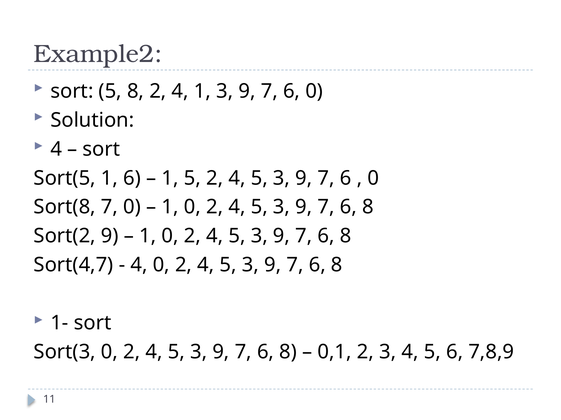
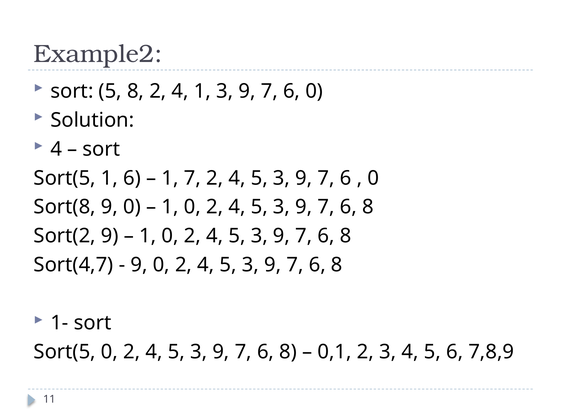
1 5: 5 -> 7 (192, 178)
Sort(8 7: 7 -> 9 (110, 207)
4: 4 -> 9 (139, 265)
Sort(3: Sort(3 -> Sort(5 (65, 353)
